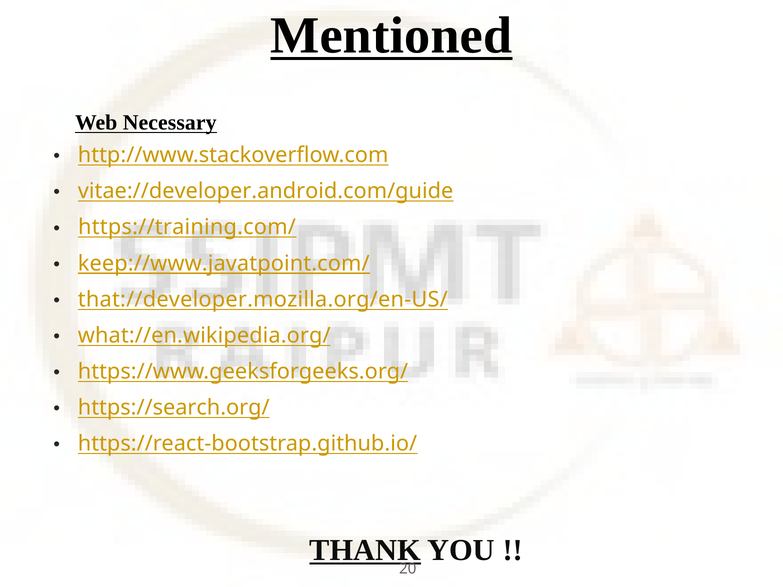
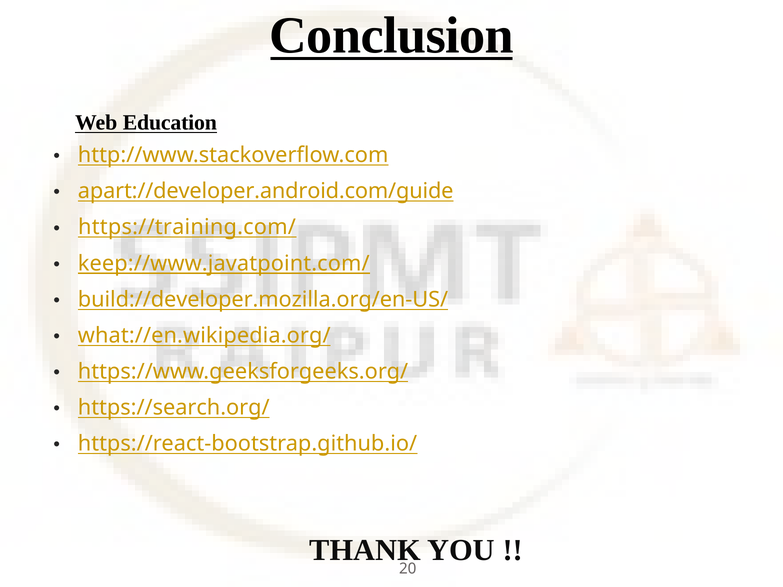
Mentioned: Mentioned -> Conclusion (392, 36)
Necessary: Necessary -> Education (170, 123)
vitae://developer.android.com/guide: vitae://developer.android.com/guide -> apart://developer.android.com/guide (266, 191)
that://developer.mozilla.org/en-US/: that://developer.mozilla.org/en-US/ -> build://developer.mozilla.org/en-US/ (263, 300)
THANK underline: present -> none (365, 551)
